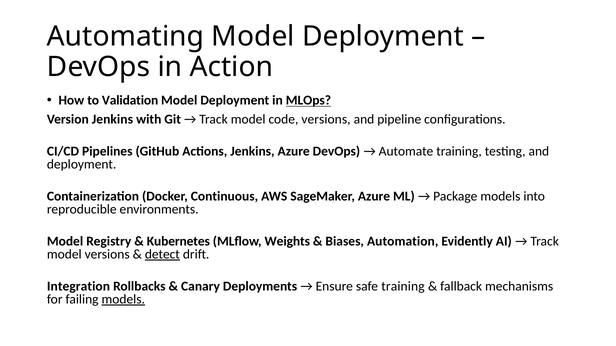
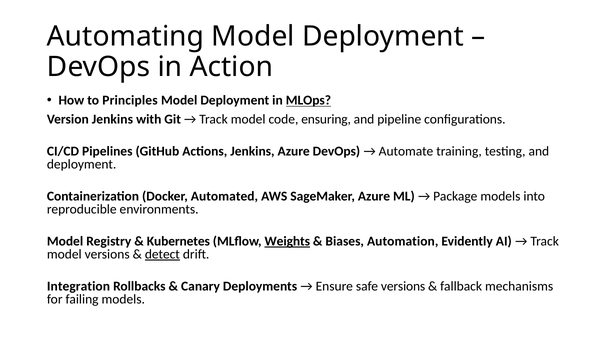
Validation: Validation -> Principles (130, 101)
code versions: versions -> ensuring (326, 119)
Continuous: Continuous -> Automated (224, 196)
Weights underline: none -> present (287, 242)
safe training: training -> versions (403, 287)
models underline: present -> none (123, 300)
